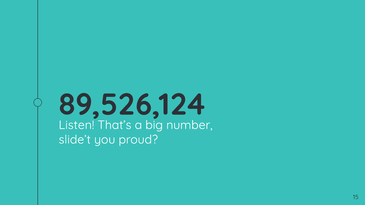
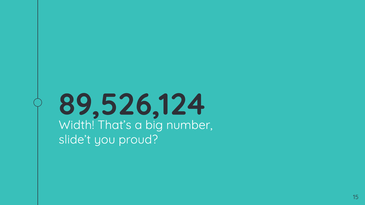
Listen: Listen -> Width (76, 125)
